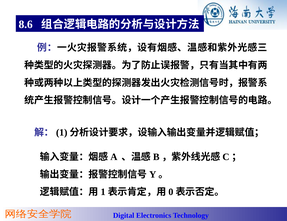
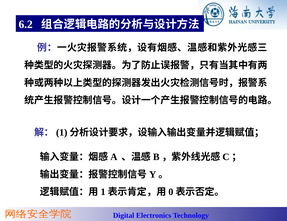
8.6: 8.6 -> 6.2 (26, 24)
